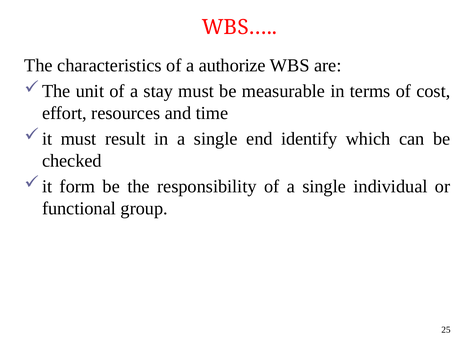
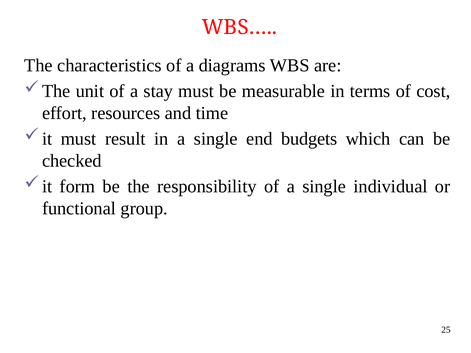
authorize: authorize -> diagrams (232, 66)
identify: identify -> budgets (309, 139)
